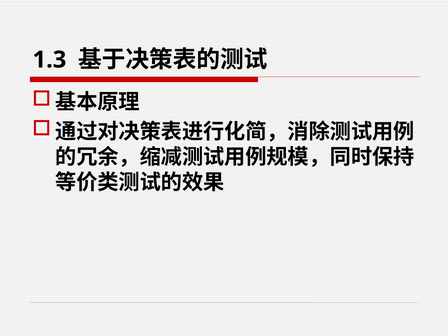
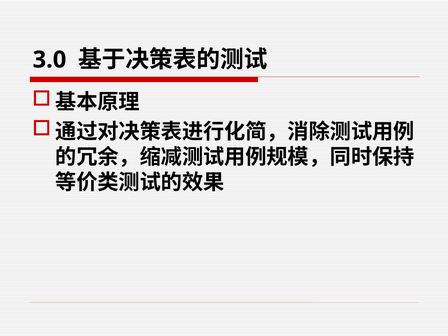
1.3: 1.3 -> 3.0 (49, 60)
